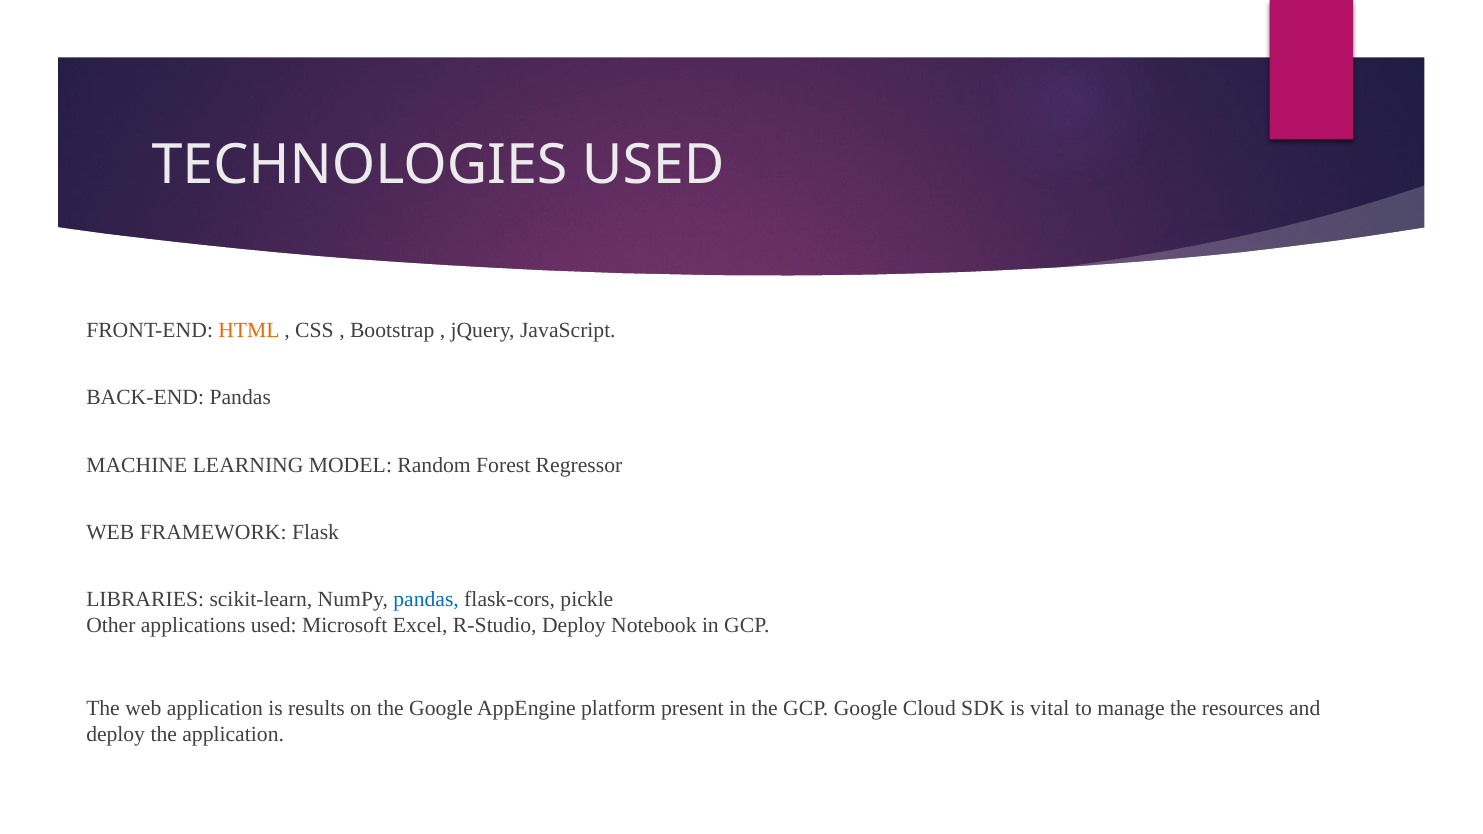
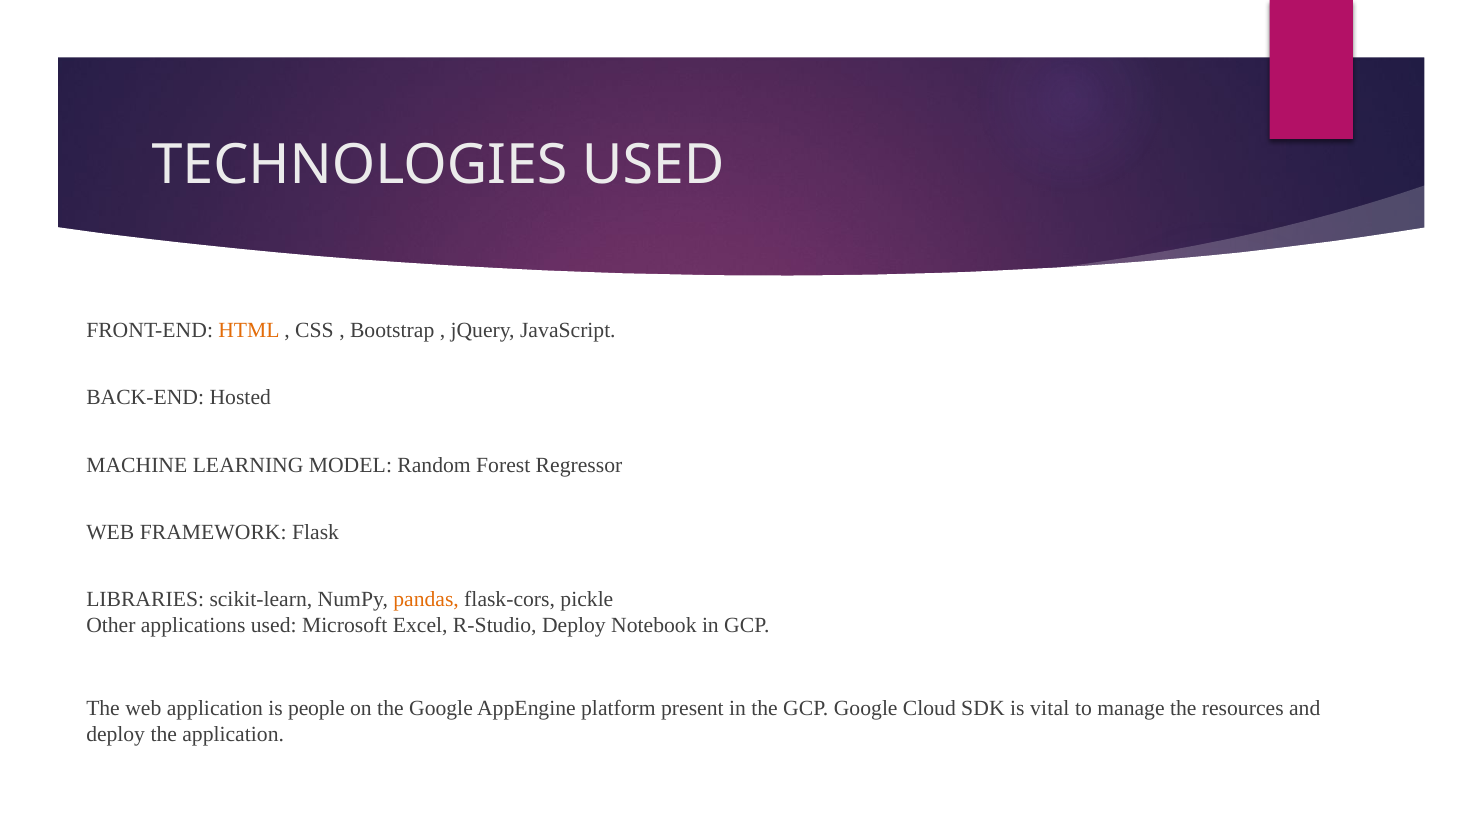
BACK-END Pandas: Pandas -> Hosted (240, 398)
pandas colour: blue -> orange (426, 600)
results: results -> people (317, 709)
